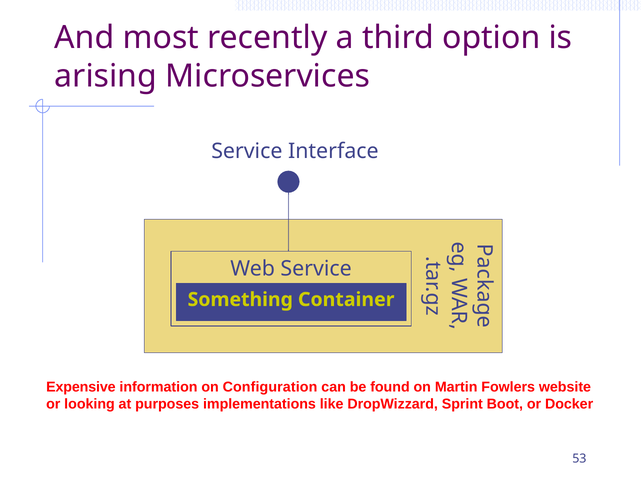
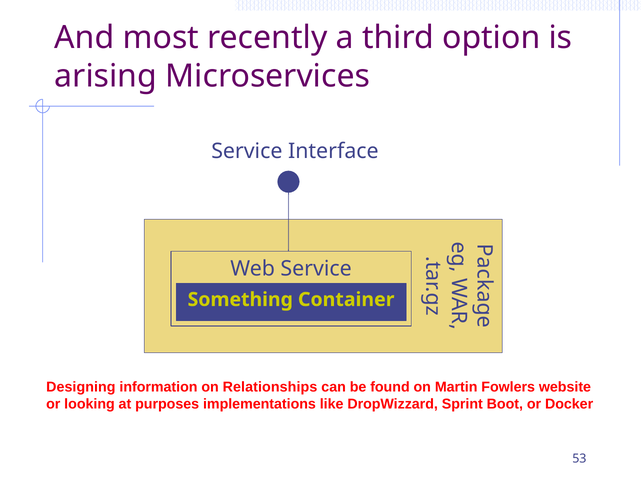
Expensive: Expensive -> Designing (81, 387)
Configuration: Configuration -> Relationships (270, 387)
